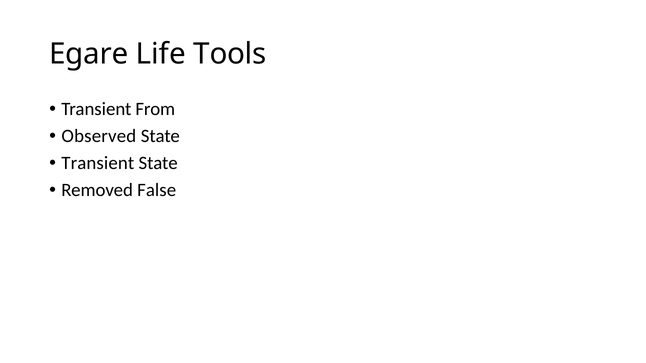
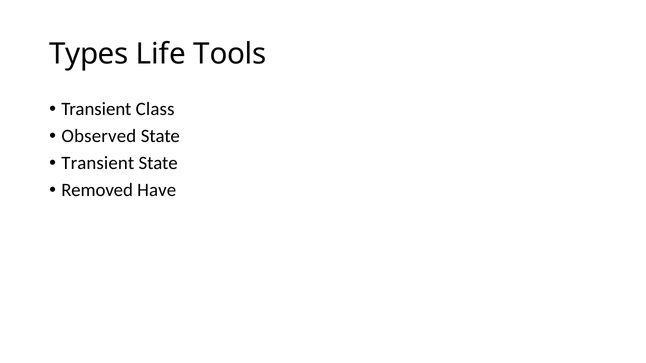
Egare: Egare -> Types (89, 54)
From: From -> Class (155, 109)
False: False -> Have (157, 190)
